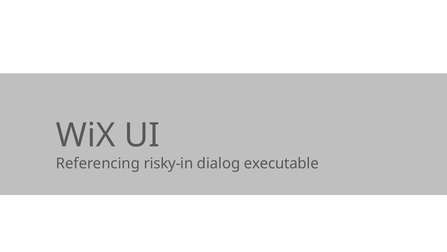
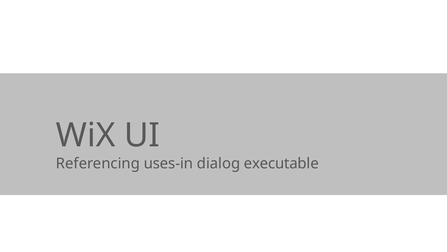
risky-in: risky-in -> uses-in (168, 163)
